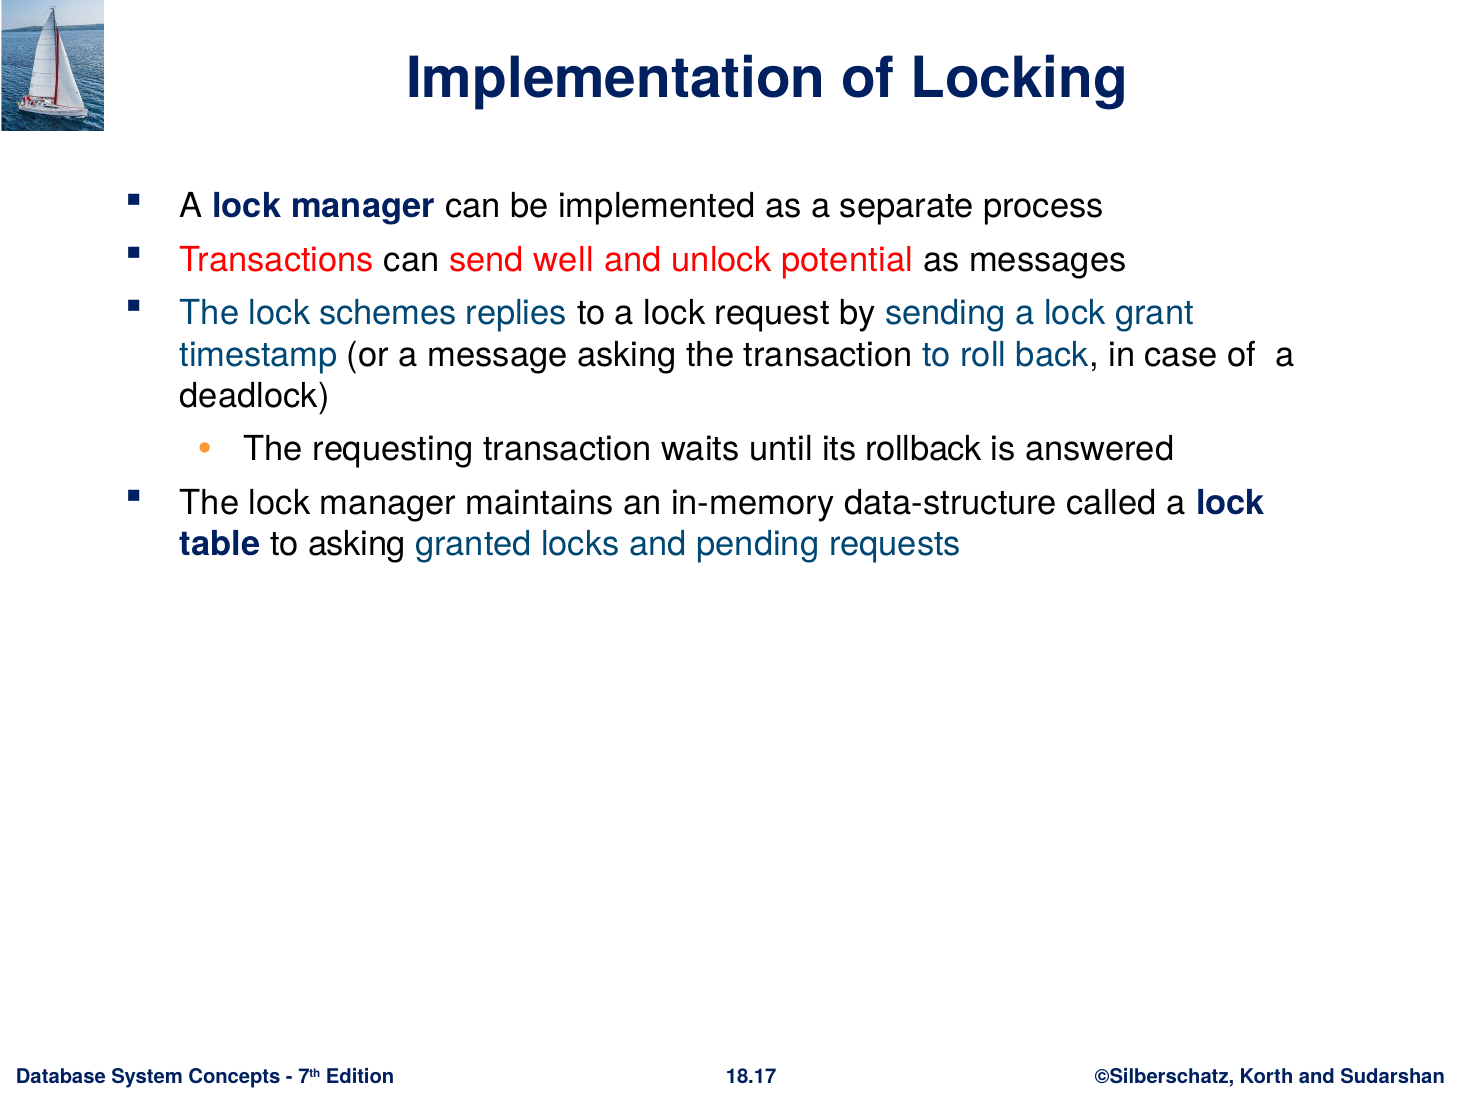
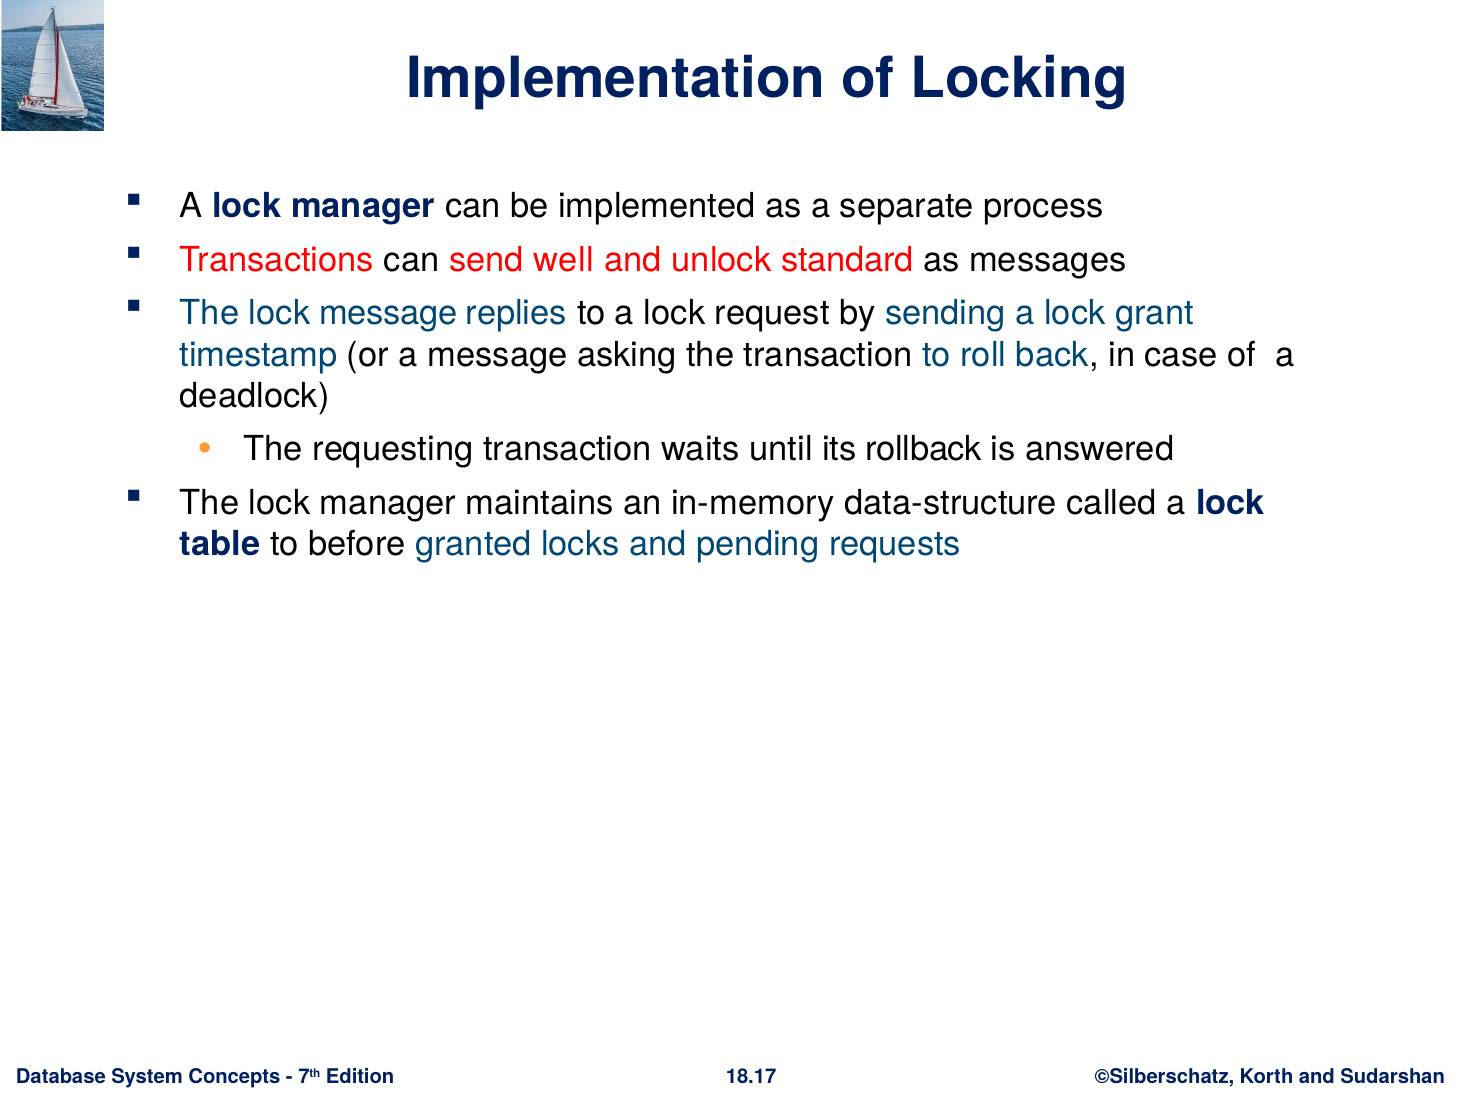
potential: potential -> standard (847, 260)
lock schemes: schemes -> message (388, 313)
to asking: asking -> before (357, 544)
